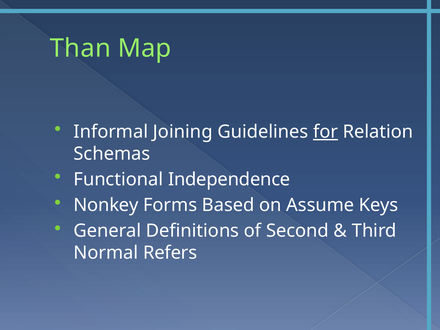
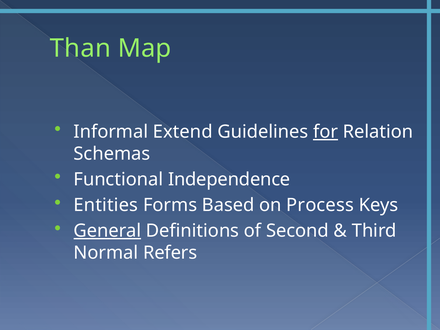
Joining: Joining -> Extend (183, 132)
Nonkey: Nonkey -> Entities (106, 205)
Assume: Assume -> Process (320, 205)
General underline: none -> present (107, 231)
